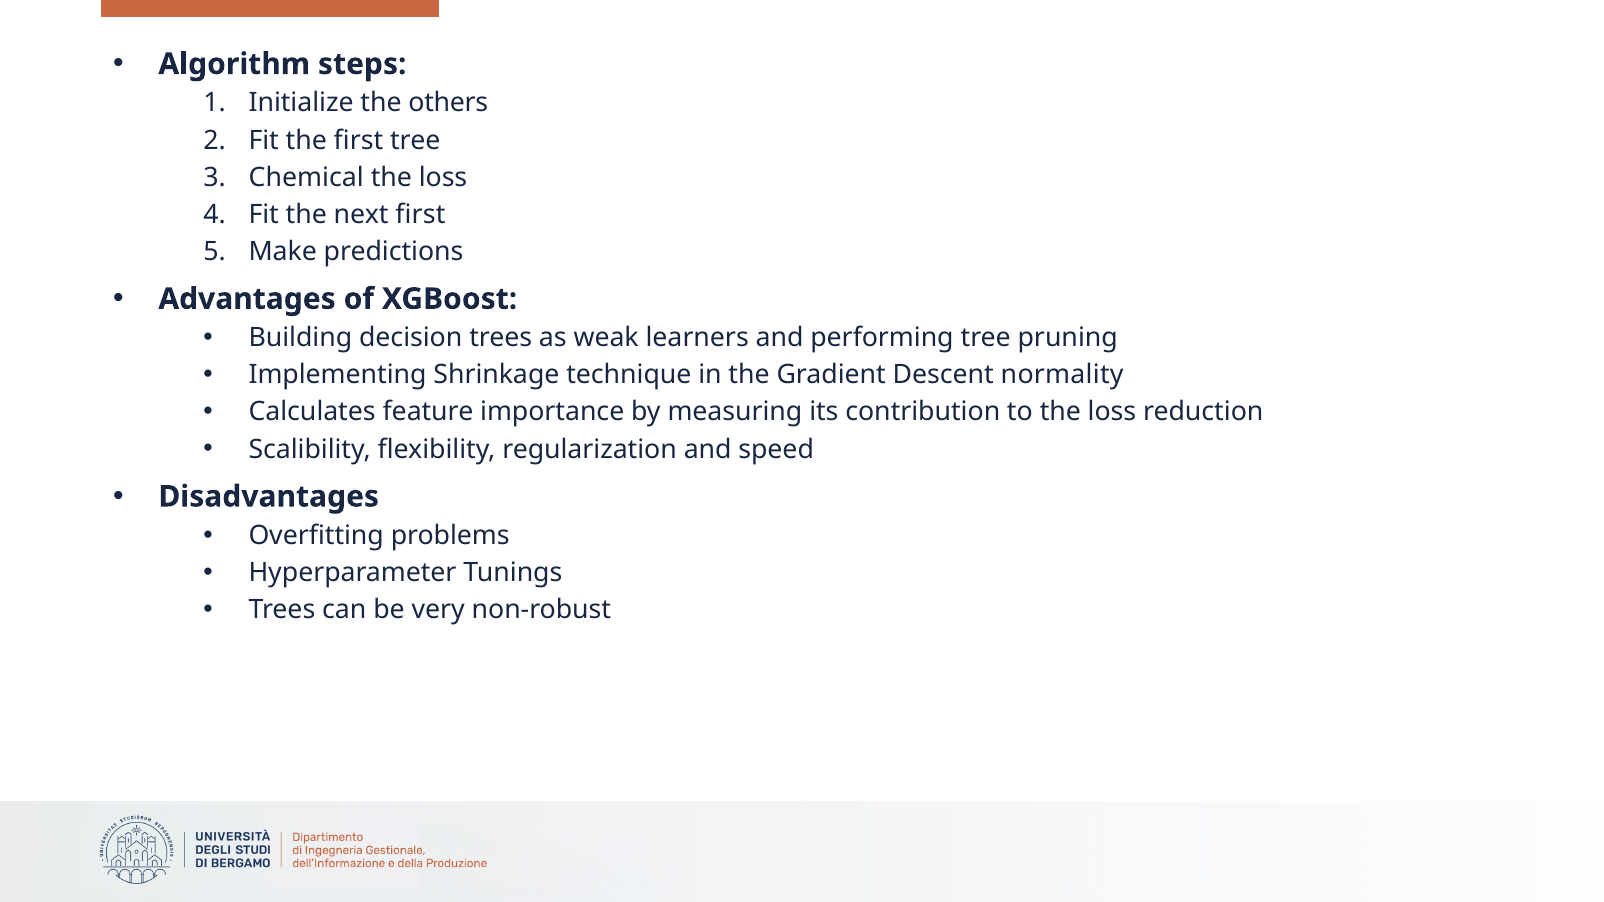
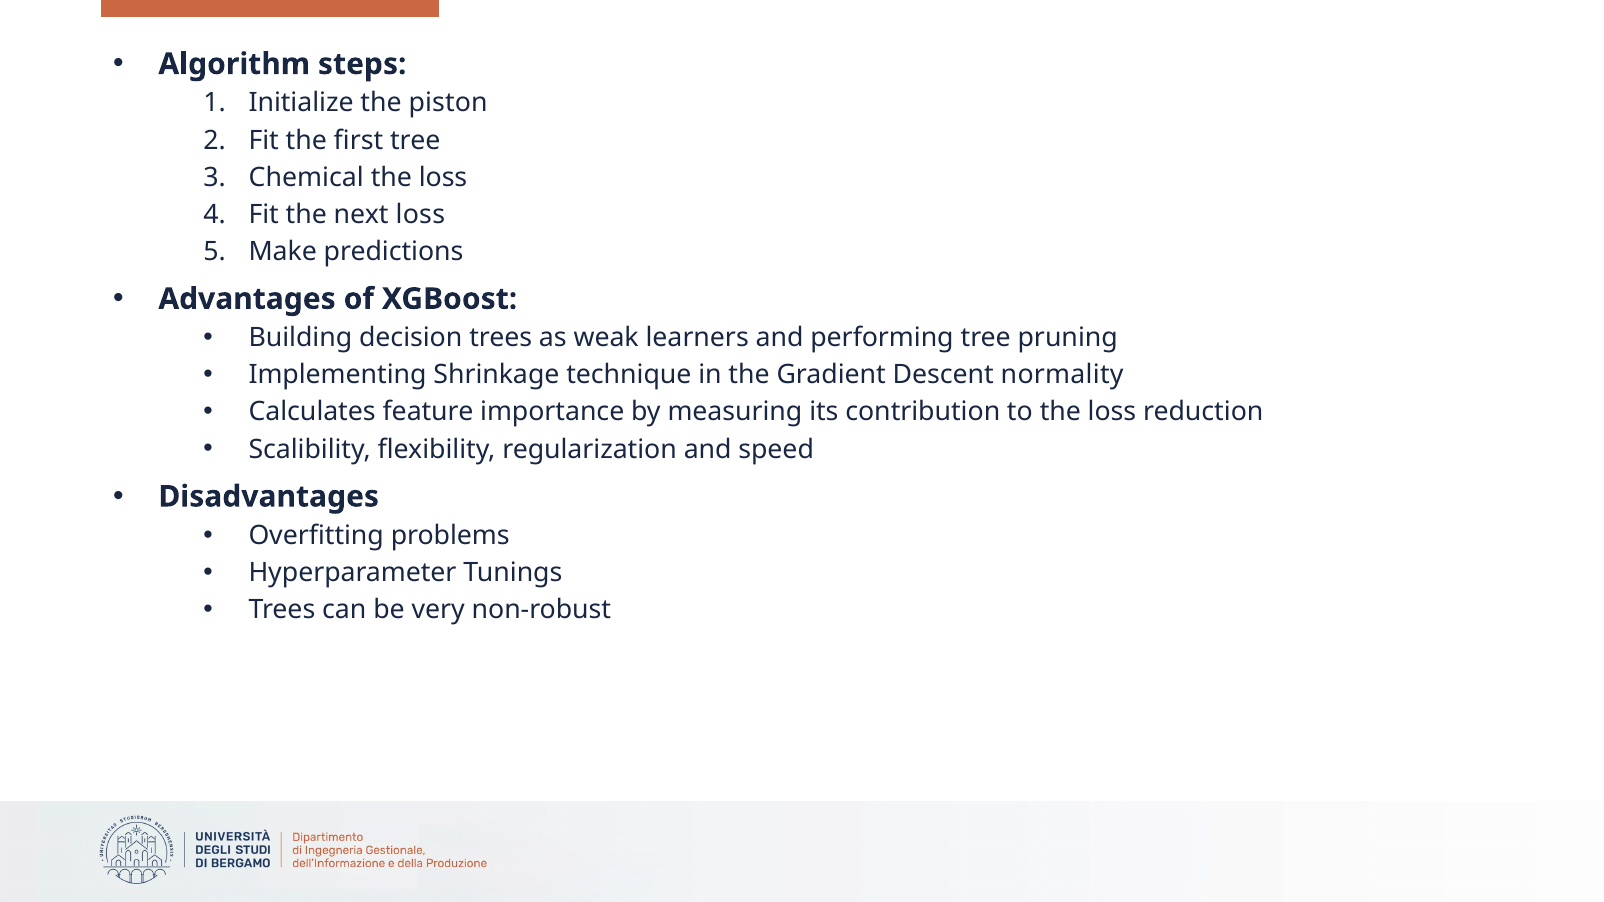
others: others -> piston (448, 103)
next first: first -> loss (420, 215)
